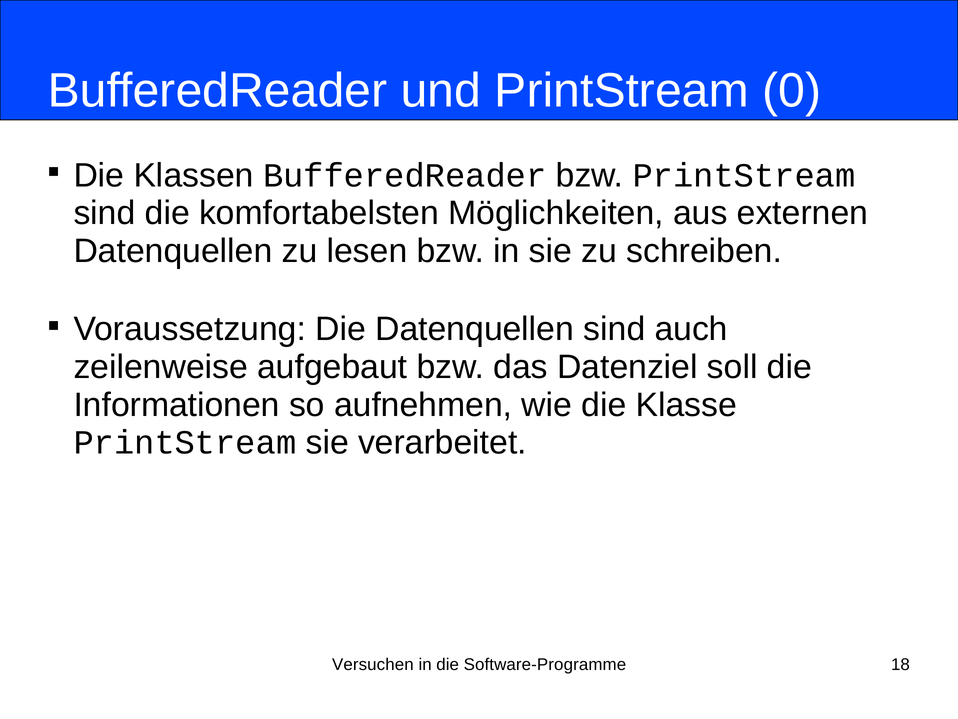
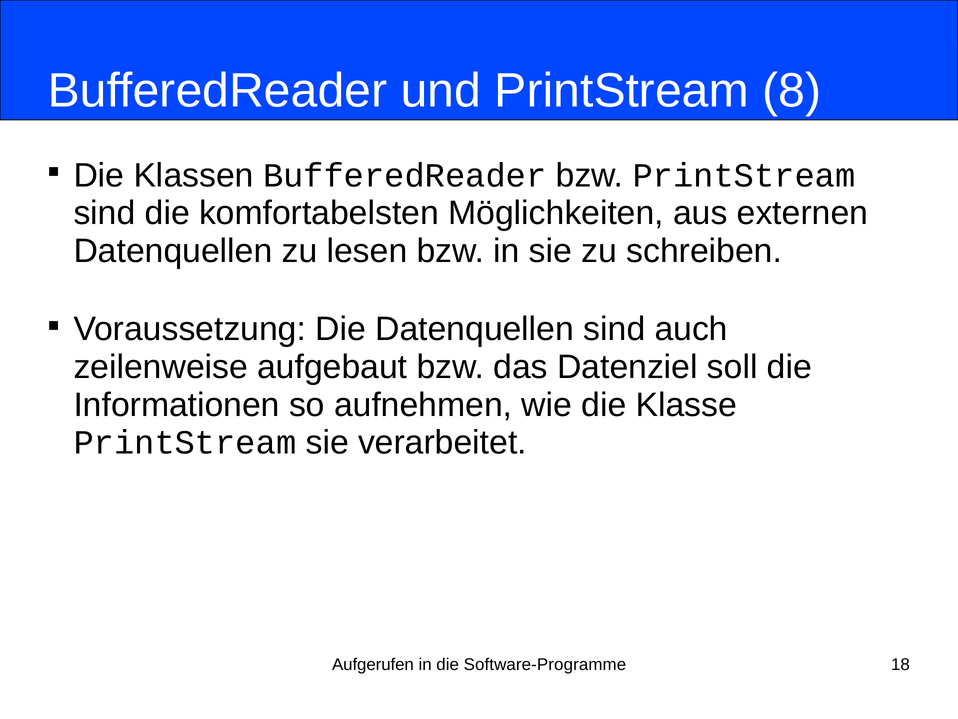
0: 0 -> 8 (792, 91)
Versuchen: Versuchen -> Aufgerufen (373, 664)
